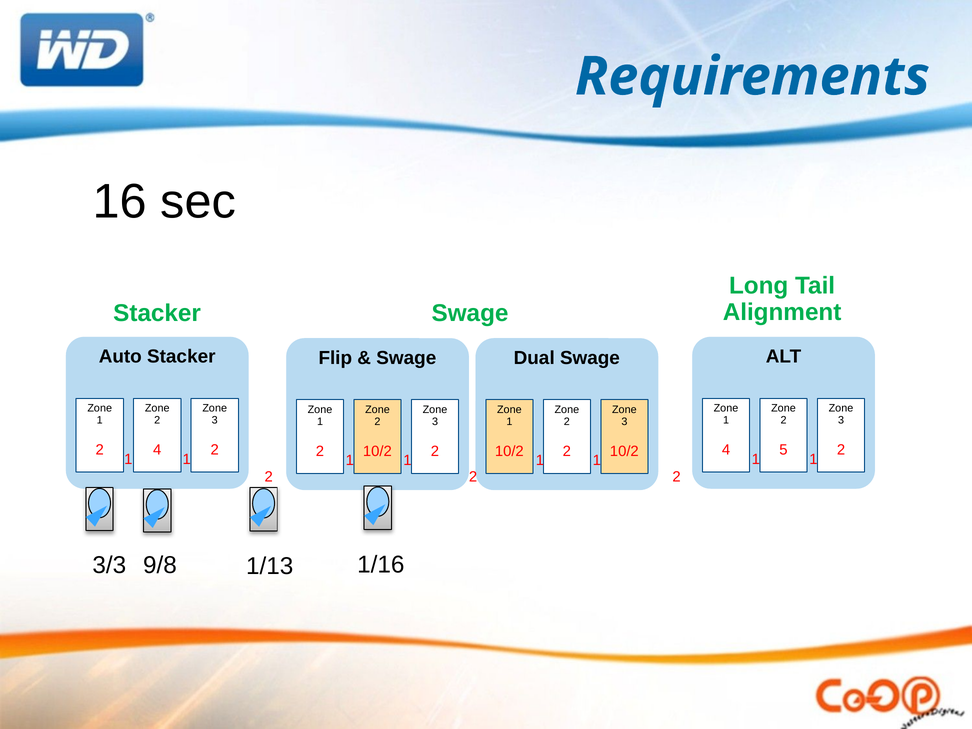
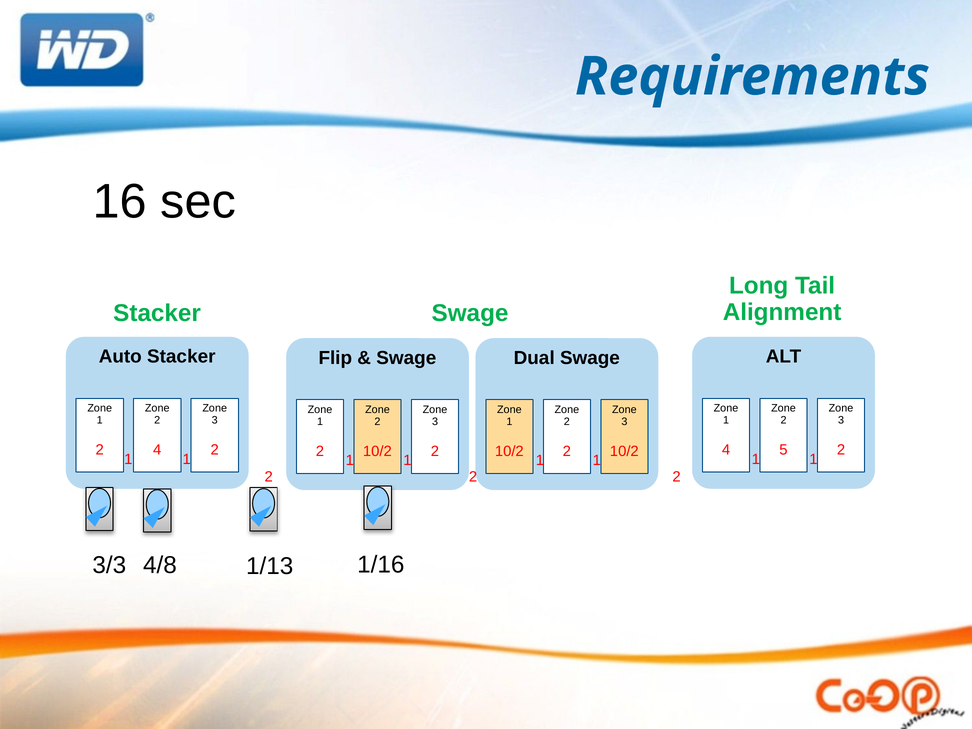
9/8: 9/8 -> 4/8 (160, 565)
